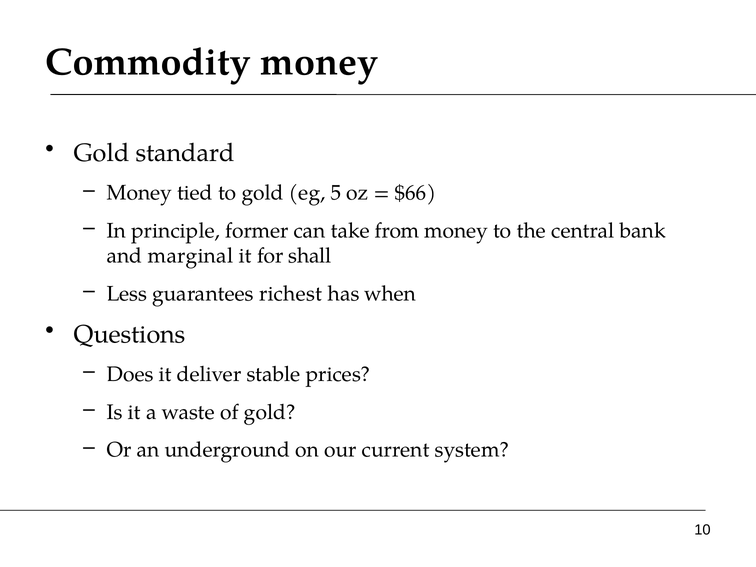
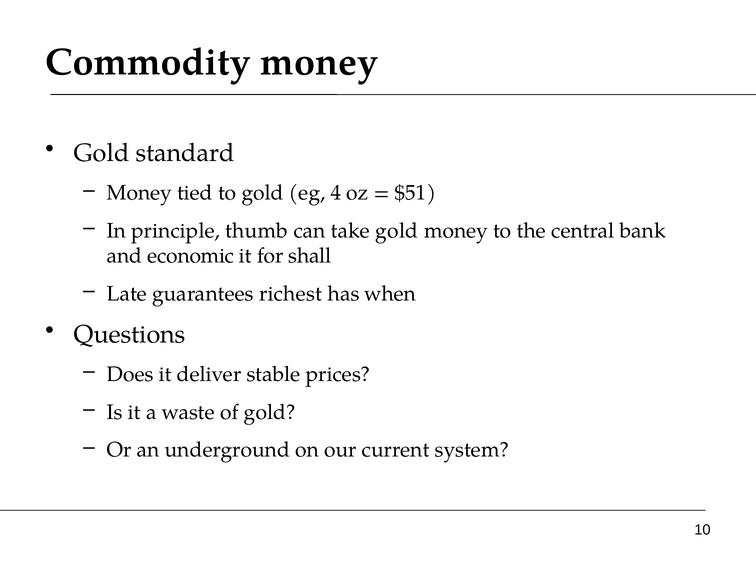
5: 5 -> 4 (336, 193)
$66: $66 -> $51 (416, 193)
former: former -> thumb (257, 231)
take from: from -> gold (397, 231)
marginal: marginal -> economic (191, 256)
Less: Less -> Late (127, 294)
